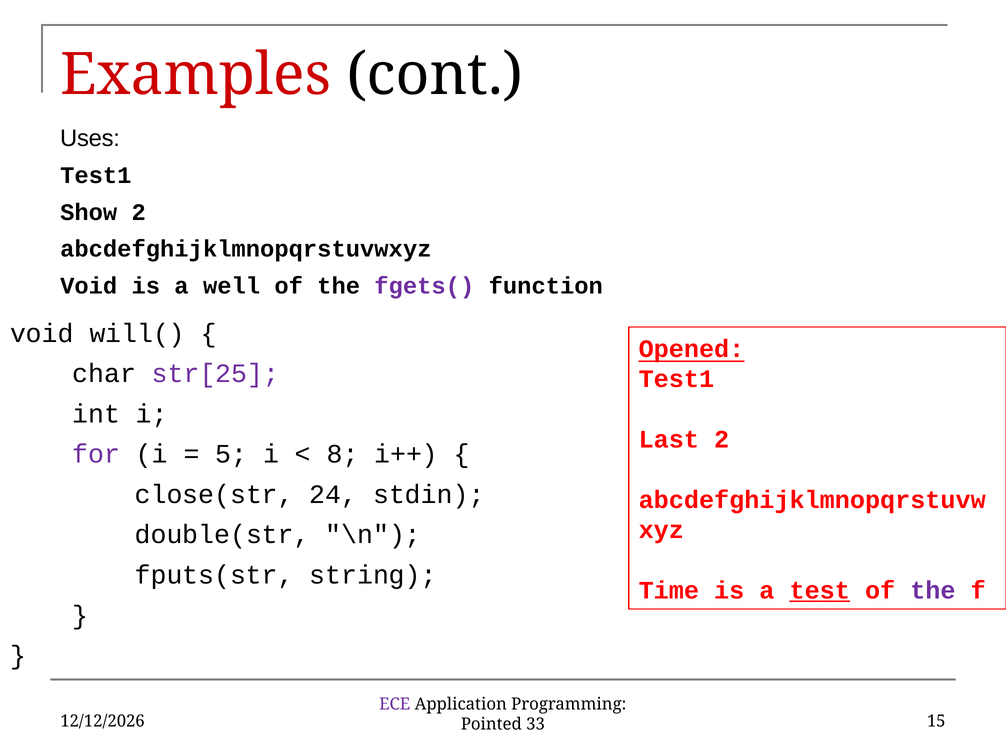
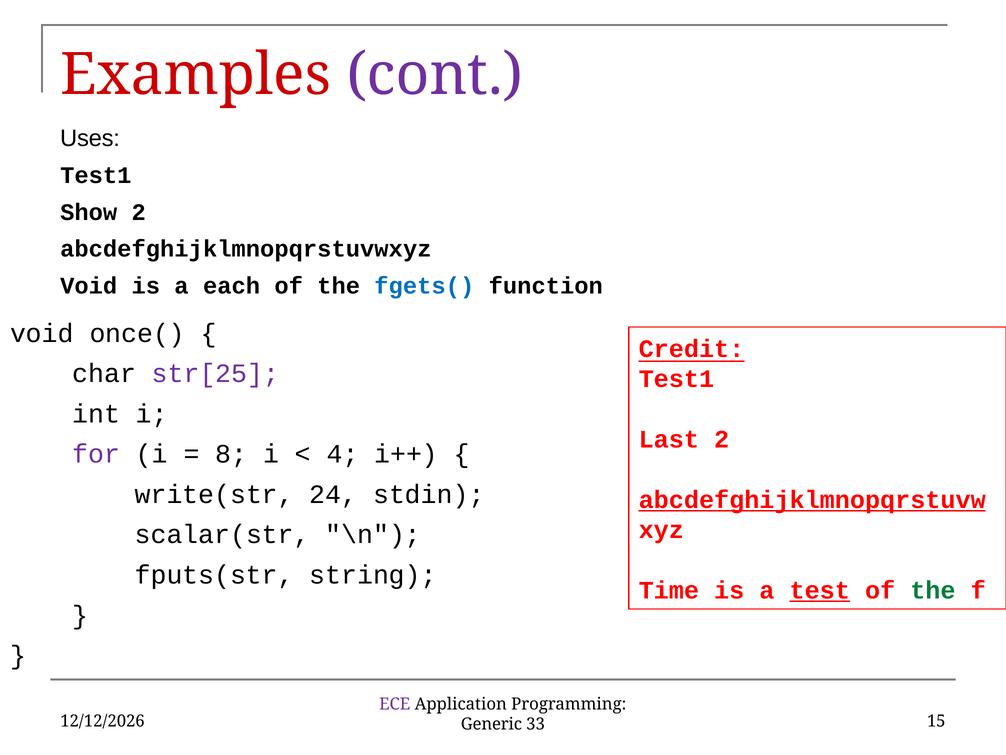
cont colour: black -> purple (435, 75)
well: well -> each (232, 286)
fgets( colour: purple -> blue (424, 286)
will(: will( -> once( (137, 333)
Opened: Opened -> Credit (691, 349)
5: 5 -> 8 (231, 454)
8: 8 -> 4 (343, 454)
close(str: close(str -> write(str (214, 494)
abcdefghijklmnopqrstuvw underline: none -> present (812, 500)
double(str: double(str -> scalar(str (222, 534)
the colour: purple -> green (933, 590)
Pointed: Pointed -> Generic (491, 724)
